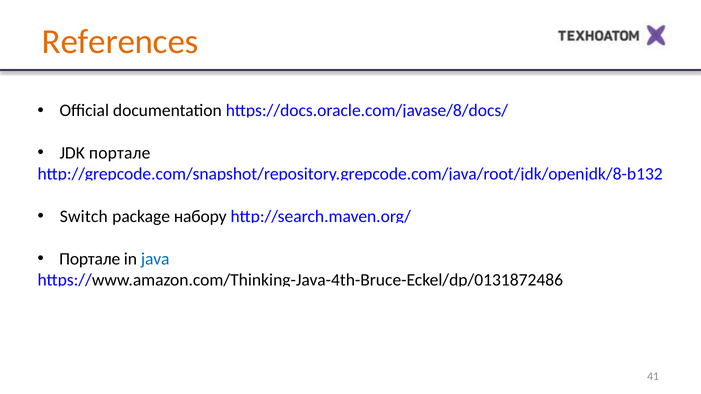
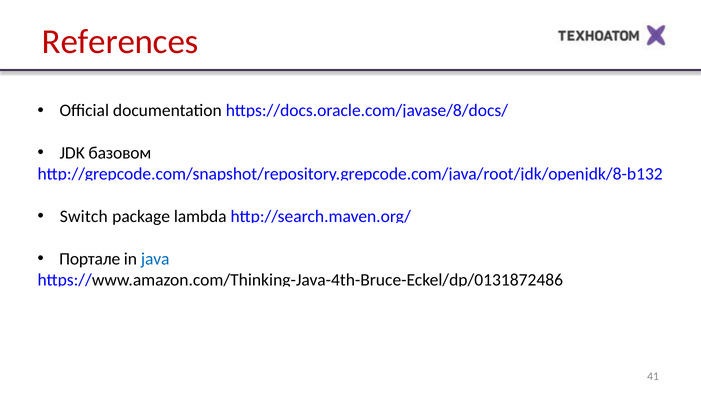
References colour: orange -> red (120, 42)
JDK портале: портале -> базовом (120, 153)
набору: набору -> lambda (200, 217)
